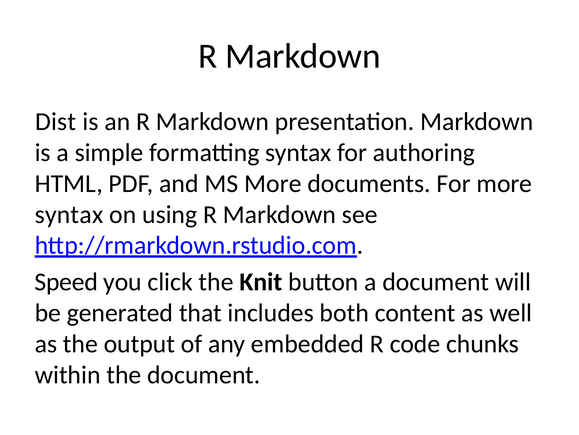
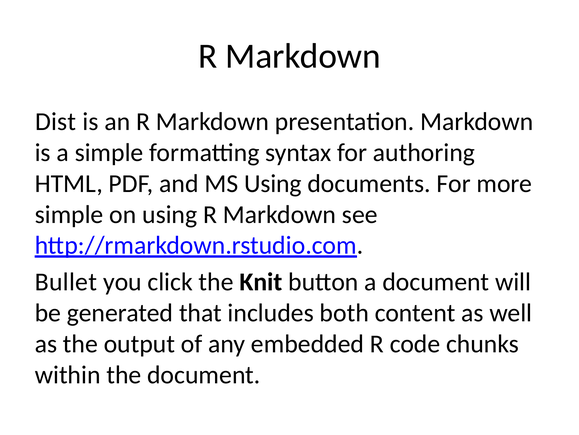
MS More: More -> Using (273, 183)
syntax: syntax -> simple (69, 214)
Speed: Speed -> Bullet (66, 282)
